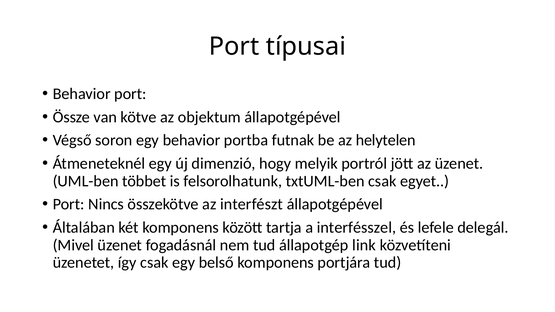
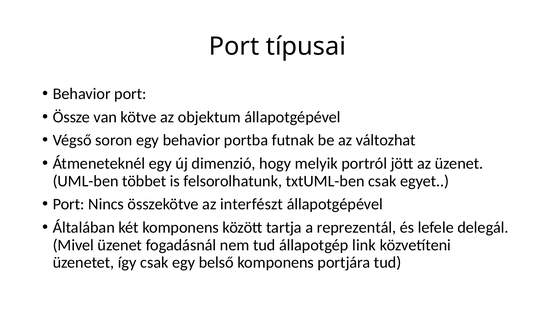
helytelen: helytelen -> változhat (386, 140)
interfésszel: interfésszel -> reprezentál (356, 228)
